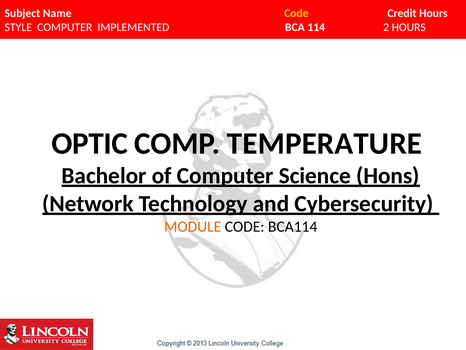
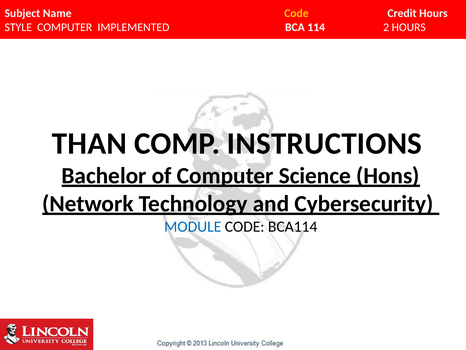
OPTIC: OPTIC -> THAN (89, 143)
TEMPERATURE: TEMPERATURE -> INSTRUCTIONS (324, 143)
MODULE colour: orange -> blue (193, 226)
